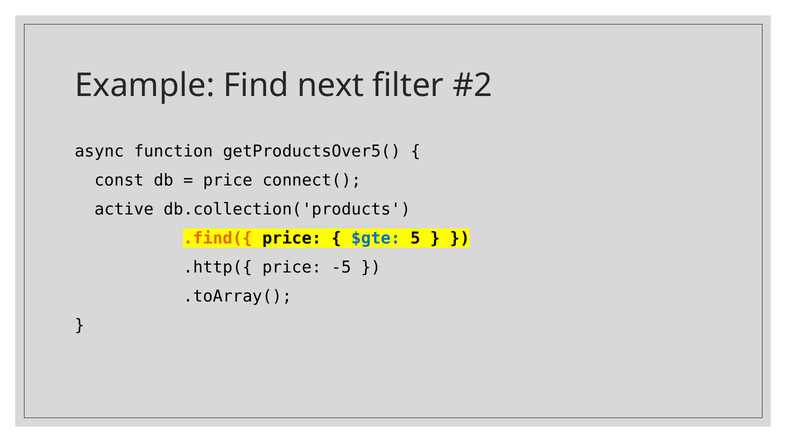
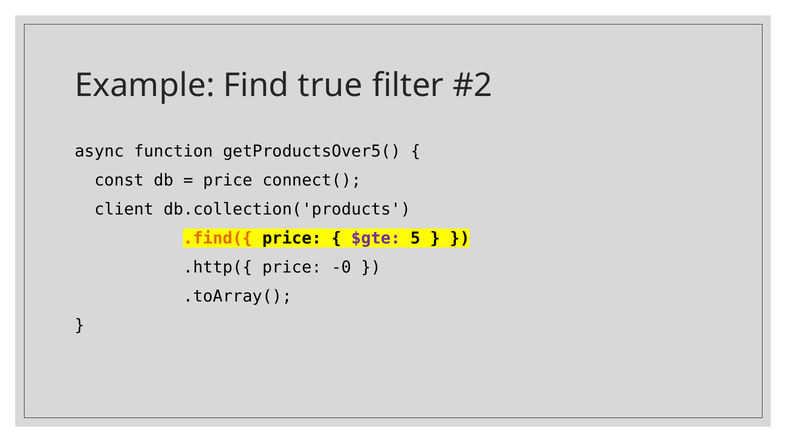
next: next -> true (330, 85)
active: active -> client (124, 210)
$gte colour: blue -> purple (376, 239)
-5: -5 -> -0 (341, 268)
